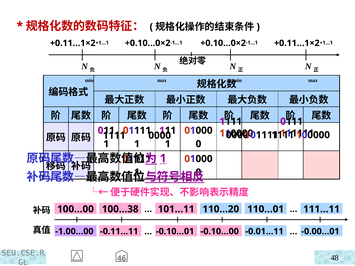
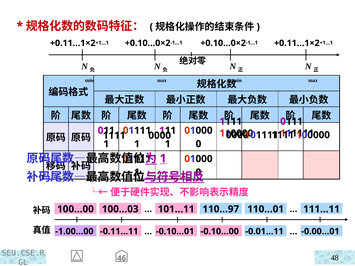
100…38: 100…38 -> 100…03 (120, 209)
110…20: 110…20 -> 110…97 (221, 209)
